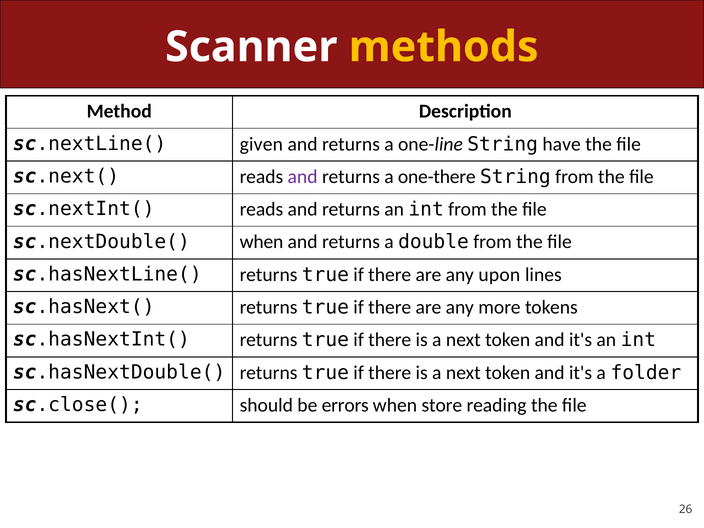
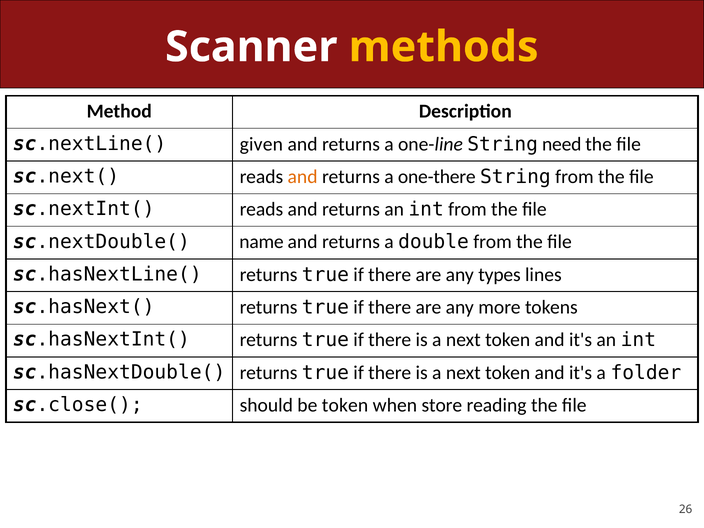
have: have -> need (562, 144)
and colour: purple -> orange (303, 177)
sc.nextDouble( when: when -> name (262, 242)
upon: upon -> types (500, 275)
be errors: errors -> token (345, 405)
